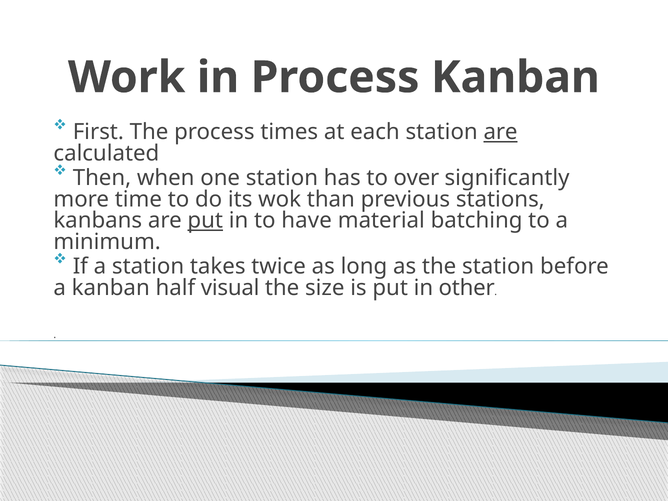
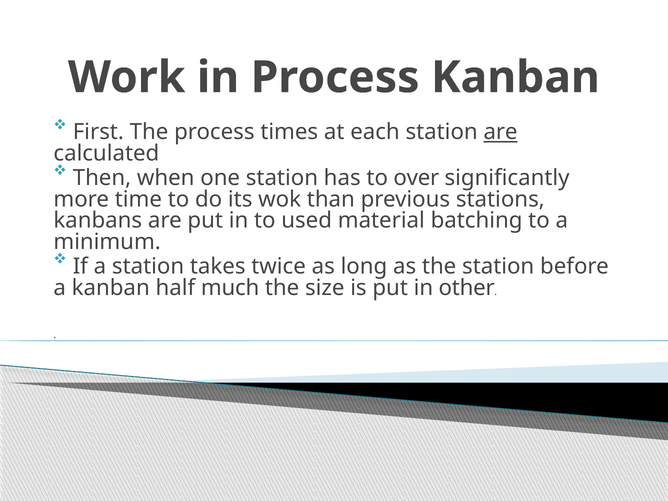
put underline: present -> none (205, 221)
have: have -> used (307, 221)
visual: visual -> much (230, 288)
